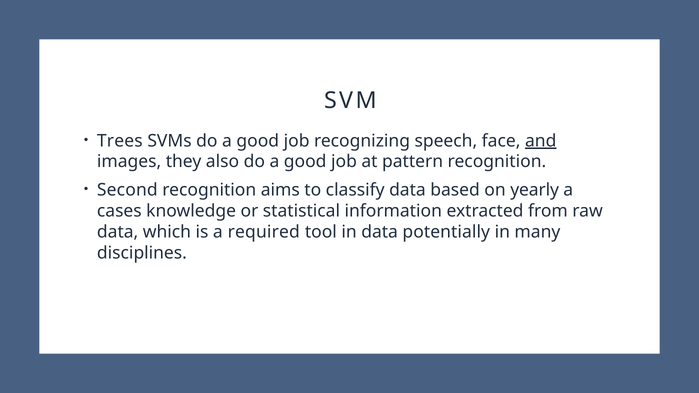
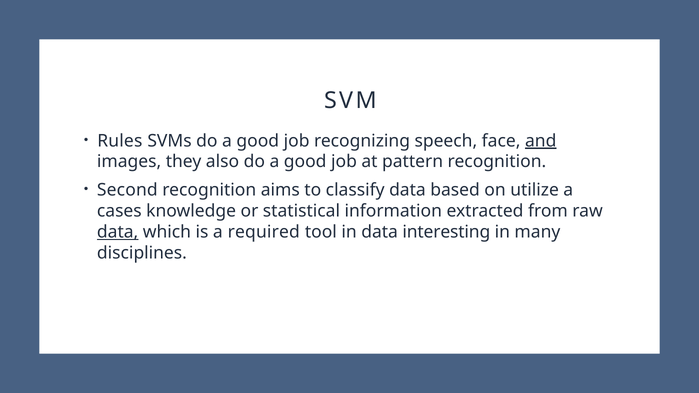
Trees: Trees -> Rules (120, 141)
yearly: yearly -> utilize (535, 190)
data underline: none -> present (118, 232)
potentially: potentially -> interesting (446, 232)
